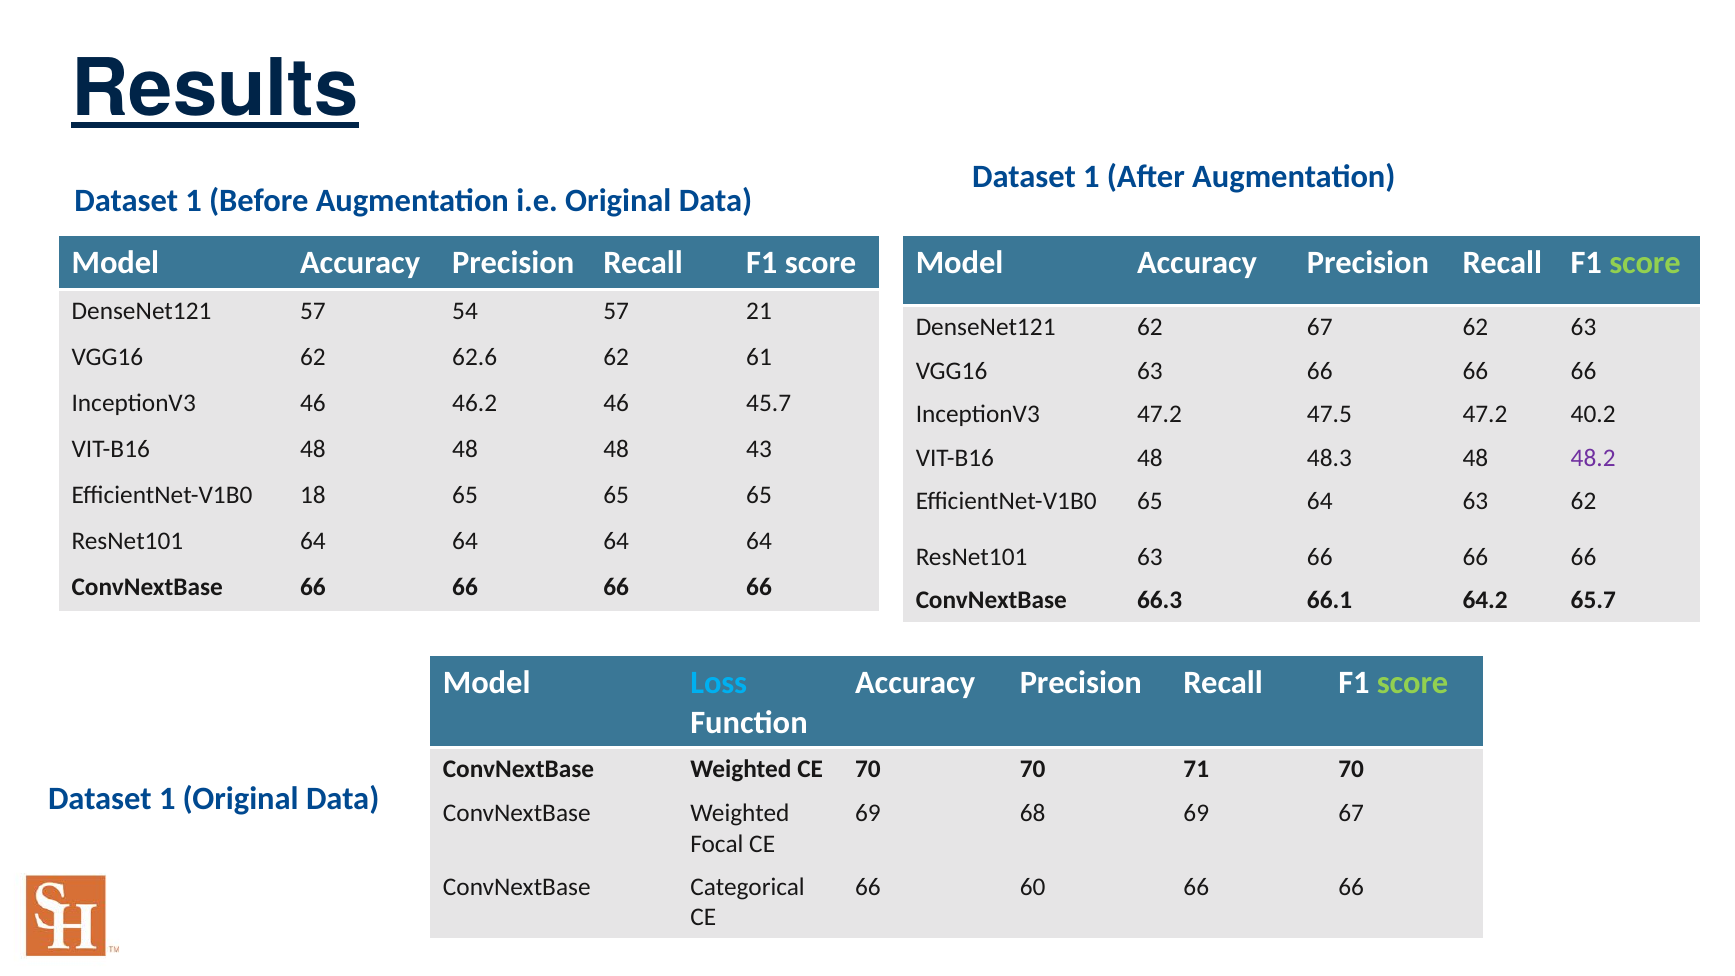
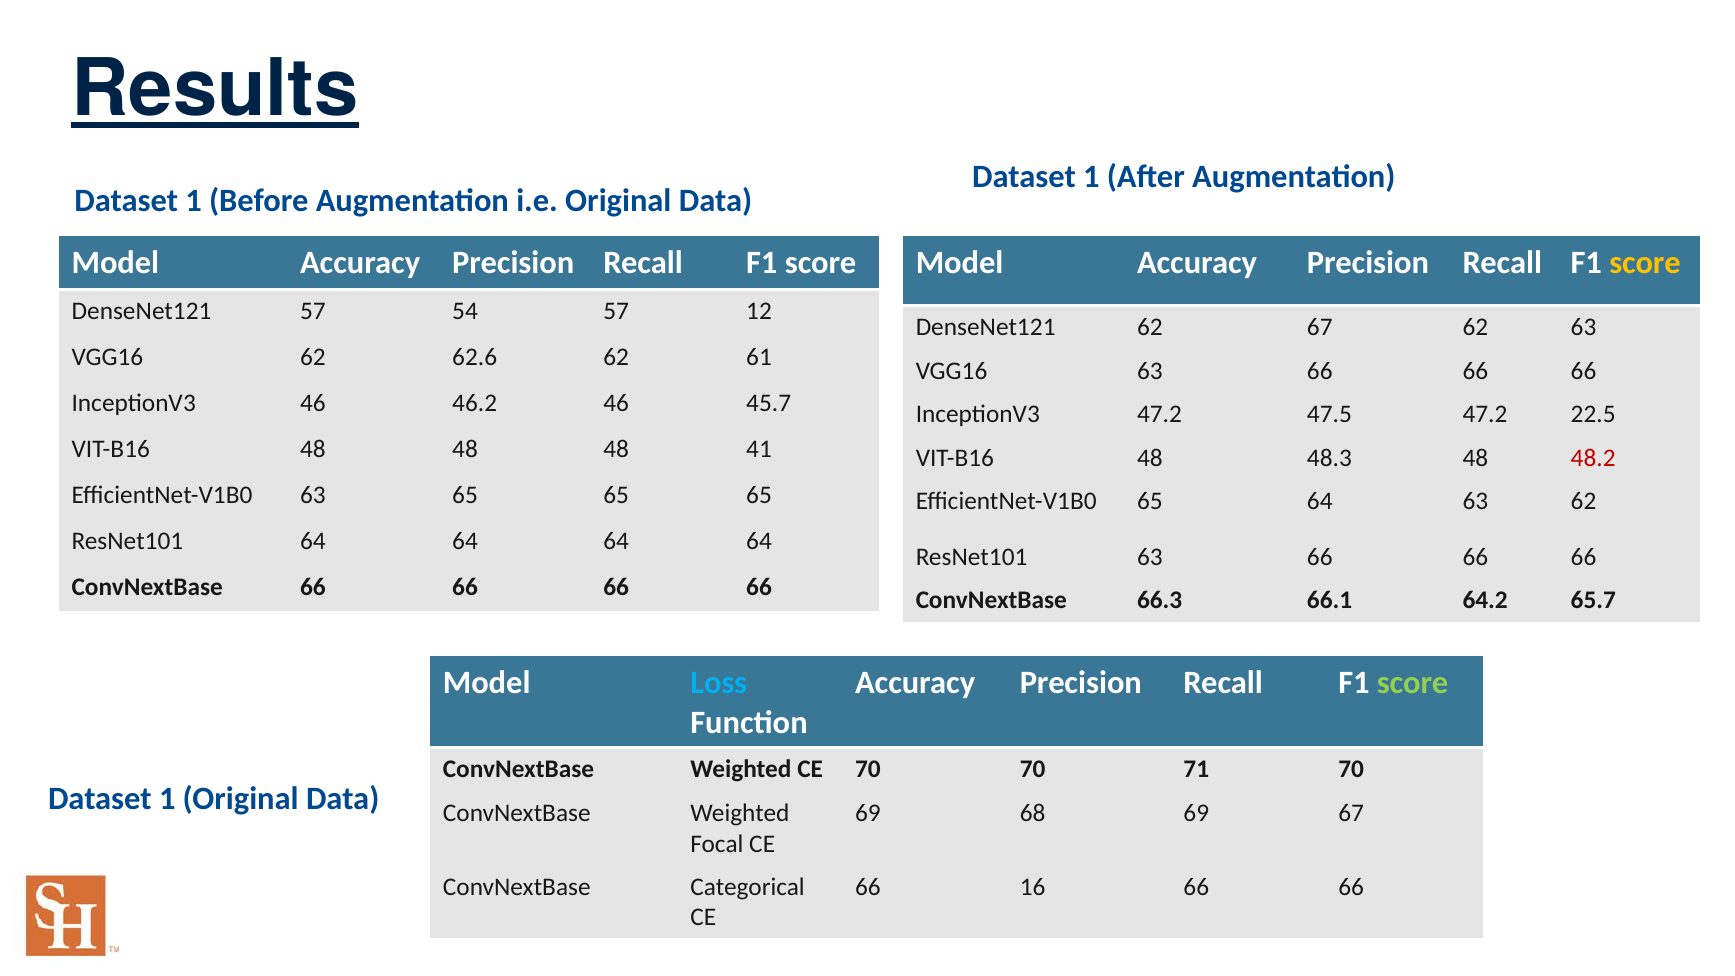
score colour: light green -> yellow (1645, 263)
21: 21 -> 12 (759, 311)
40.2: 40.2 -> 22.5 (1593, 414)
43: 43 -> 41 (759, 449)
48.2 colour: purple -> red (1593, 458)
EfficientNet-V1B0 18: 18 -> 63 (313, 495)
60: 60 -> 16 (1033, 887)
